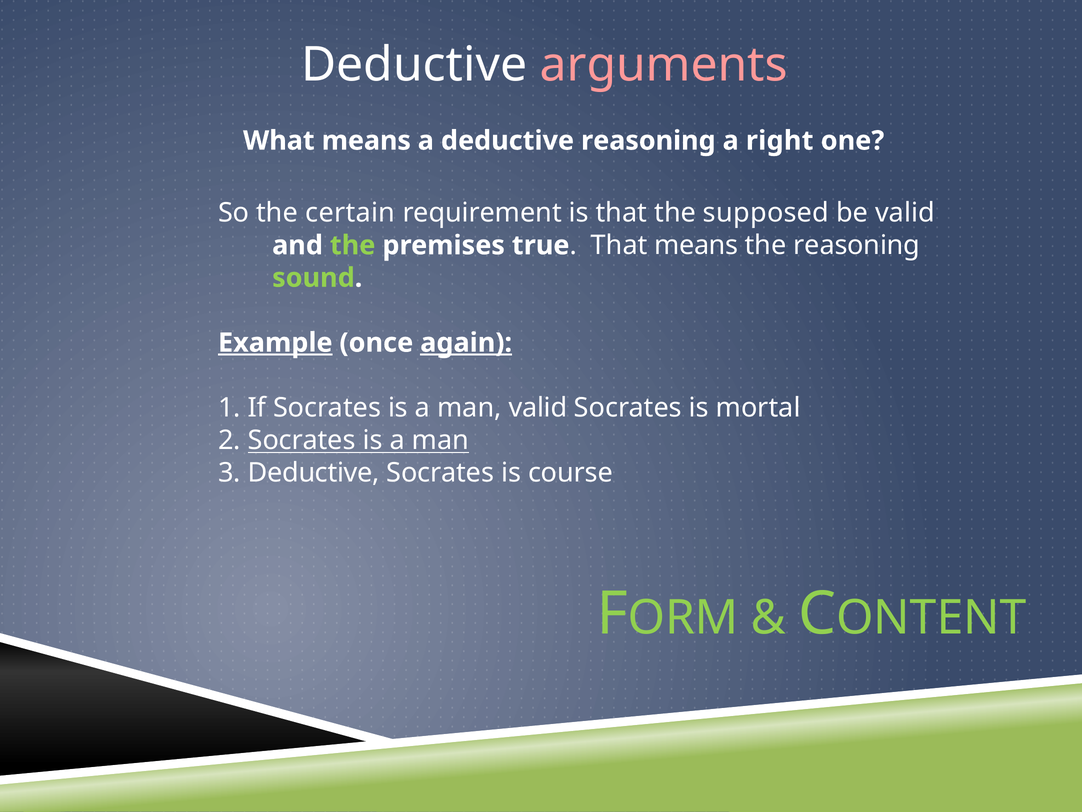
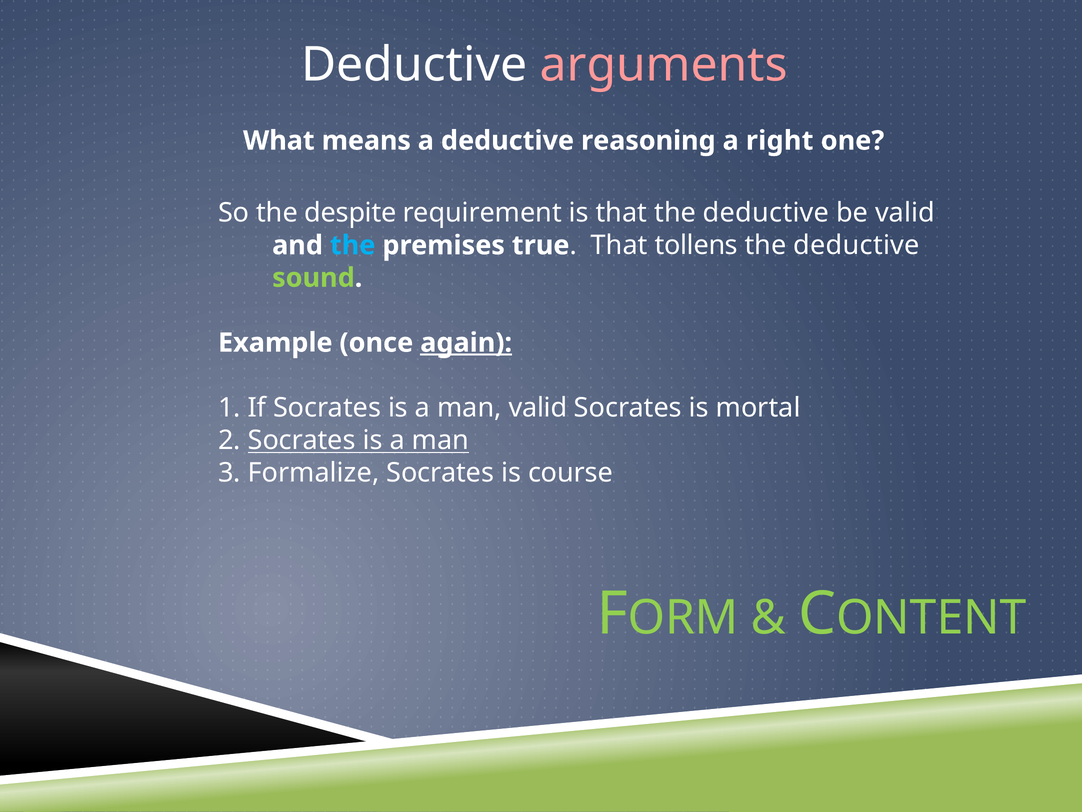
certain: certain -> despite (350, 213)
that the supposed: supposed -> deductive (766, 213)
the colour: light green -> light blue (353, 245)
That means: means -> tollens (696, 245)
reasoning: reasoning -> deductive (857, 245)
Example underline: present -> none (275, 343)
3 Deductive: Deductive -> Formalize (313, 472)
